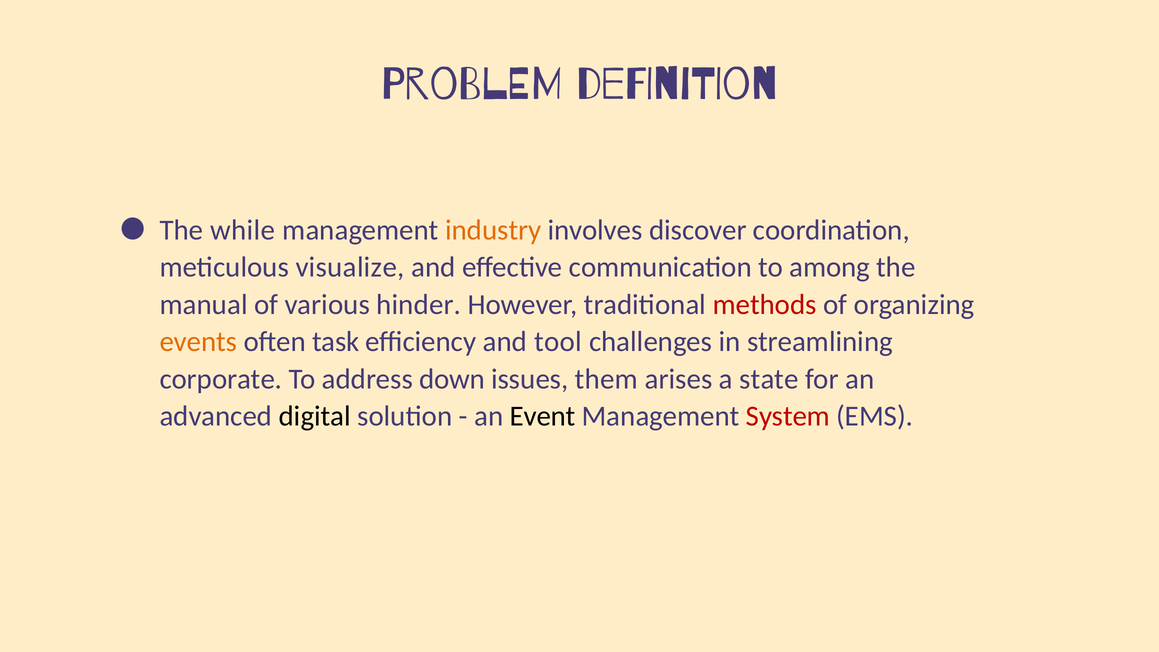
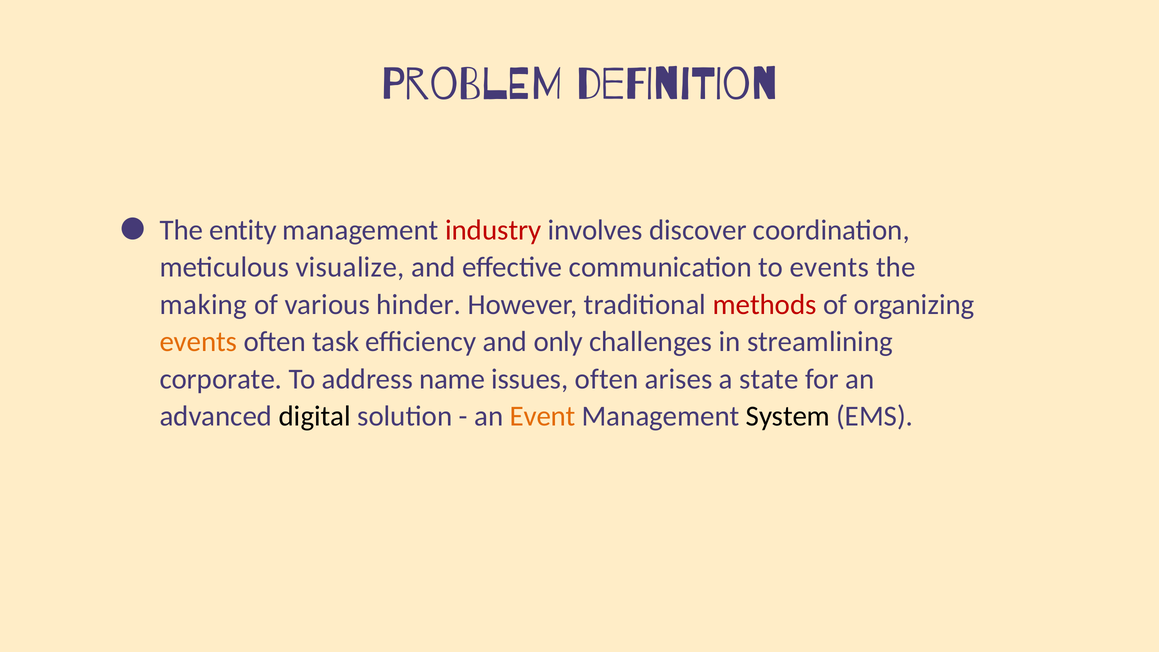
while: while -> entity (243, 230)
industry colour: orange -> red (493, 230)
to among: among -> events (829, 267)
manual: manual -> making (204, 305)
tool: tool -> only (558, 342)
down: down -> name (452, 379)
issues them: them -> often (607, 379)
Event colour: black -> orange (543, 416)
System colour: red -> black (788, 416)
